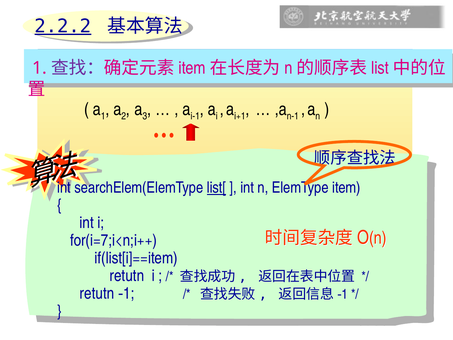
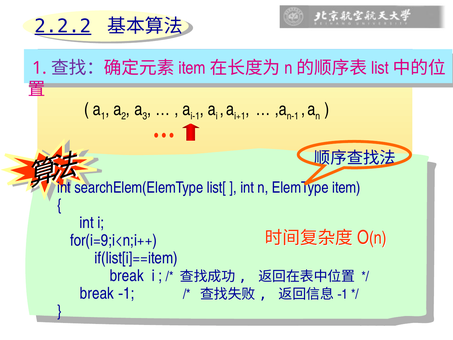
list[ underline: present -> none (216, 188)
for(i=7;i<n;i++: for(i=7;i<n;i++ -> for(i=9;i<n;i++ (114, 240)
retutn: retutn -> break (127, 276)
retutn: retutn -> break (97, 293)
